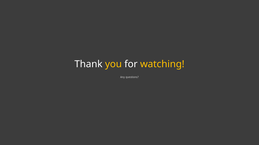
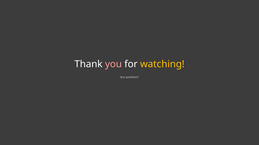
you colour: yellow -> pink (113, 64)
